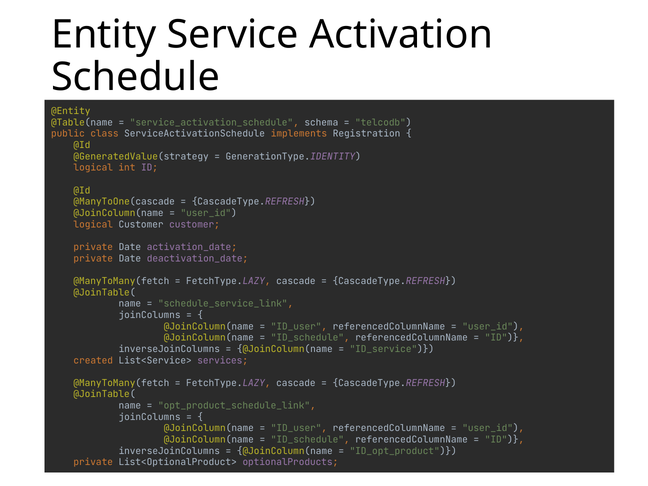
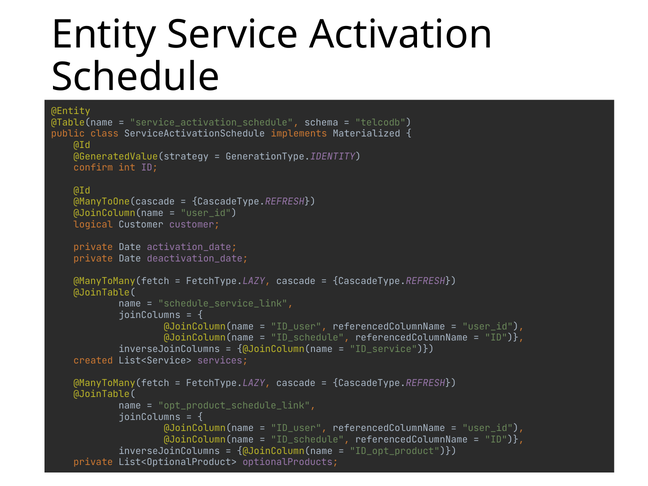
Registration: Registration -> Materialized (367, 134)
logical: logical -> confirm (93, 168)
